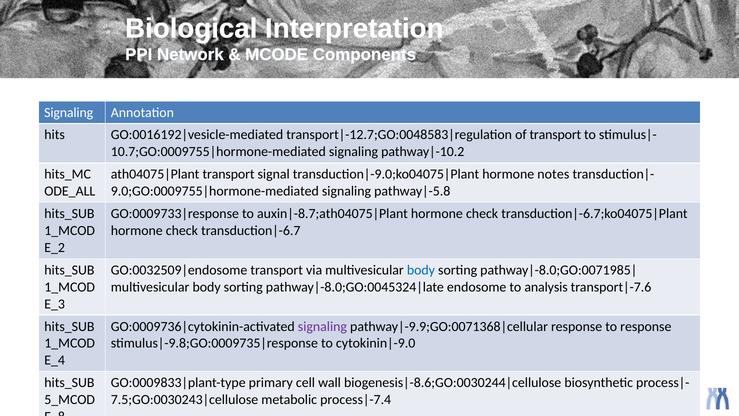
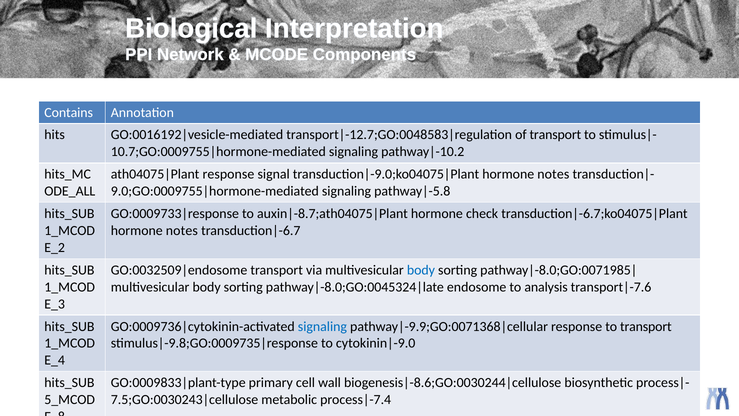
Signaling: Signaling -> Contains (69, 112)
transport: transport -> response (228, 174)
check: check -> notes (182, 231)
signaling colour: purple -> blue (322, 326)
to response: response -> transport (646, 326)
